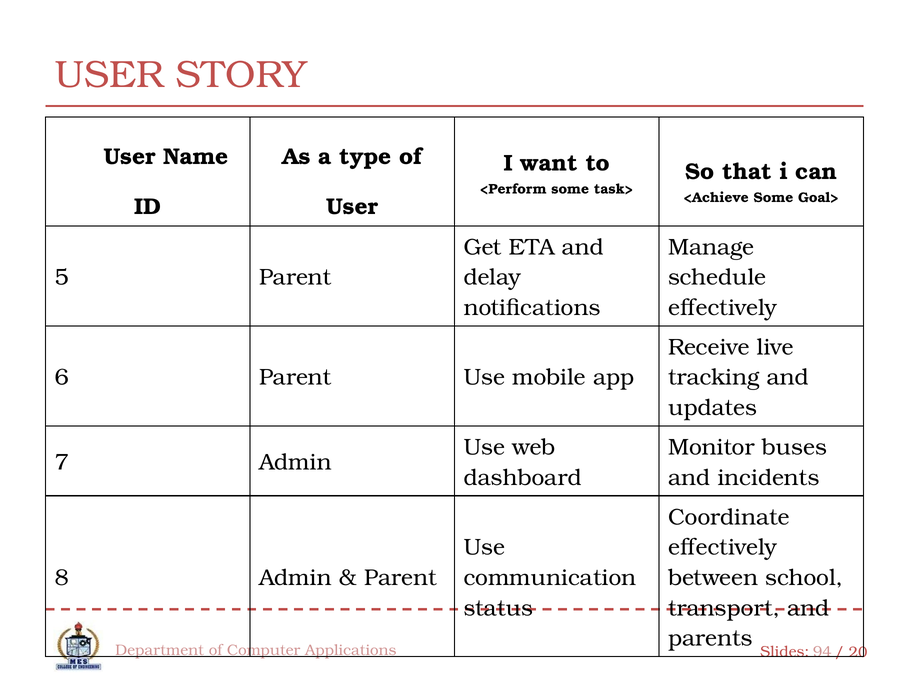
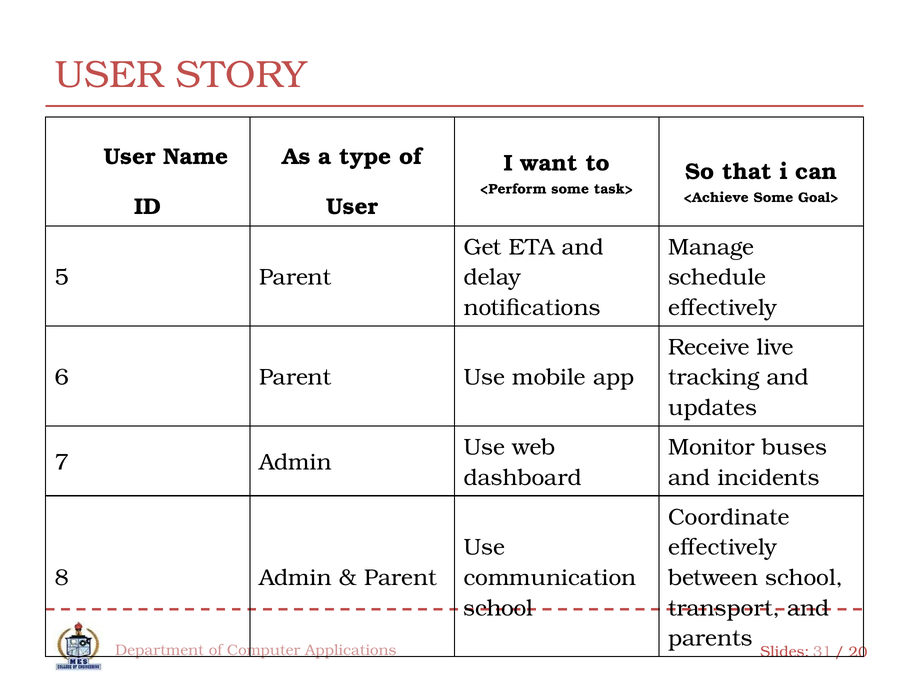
status: status -> school (498, 608)
94: 94 -> 31 (822, 651)
